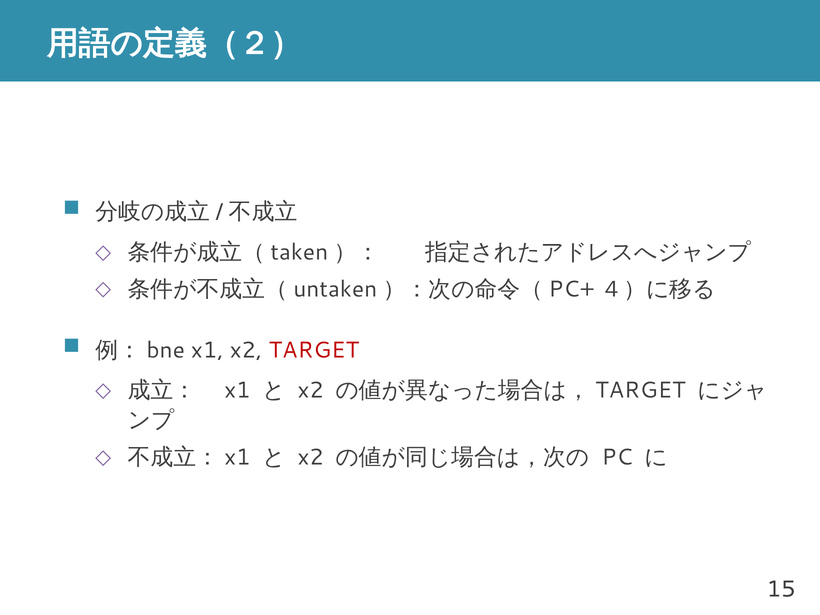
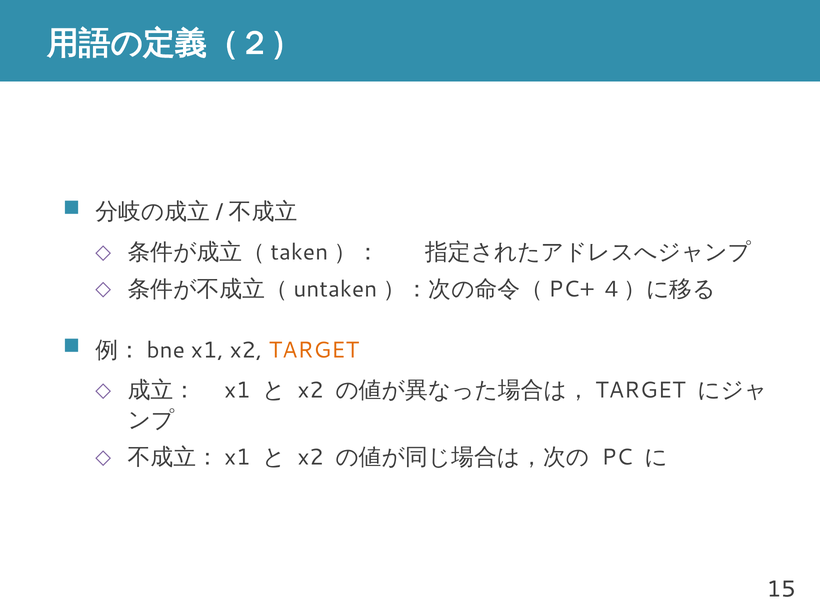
TARGET colour: red -> orange (314, 350)
